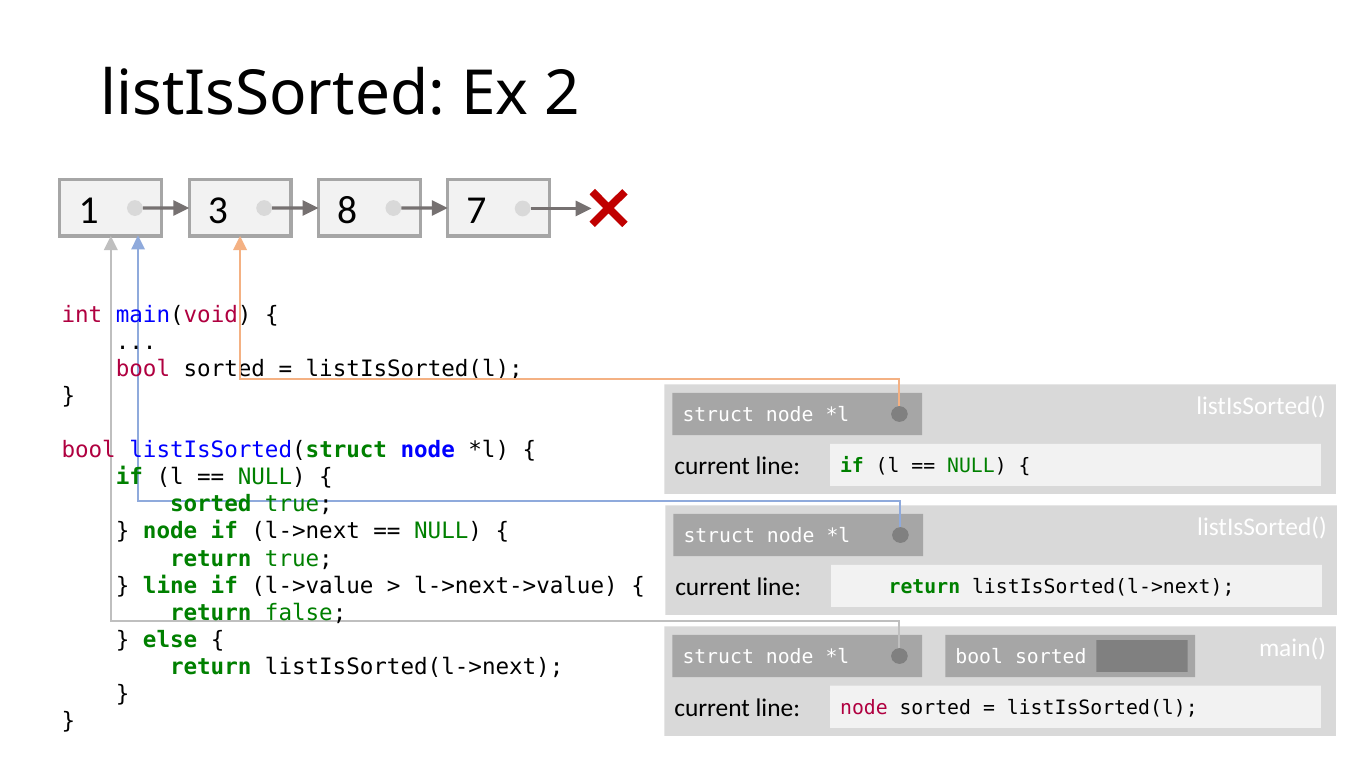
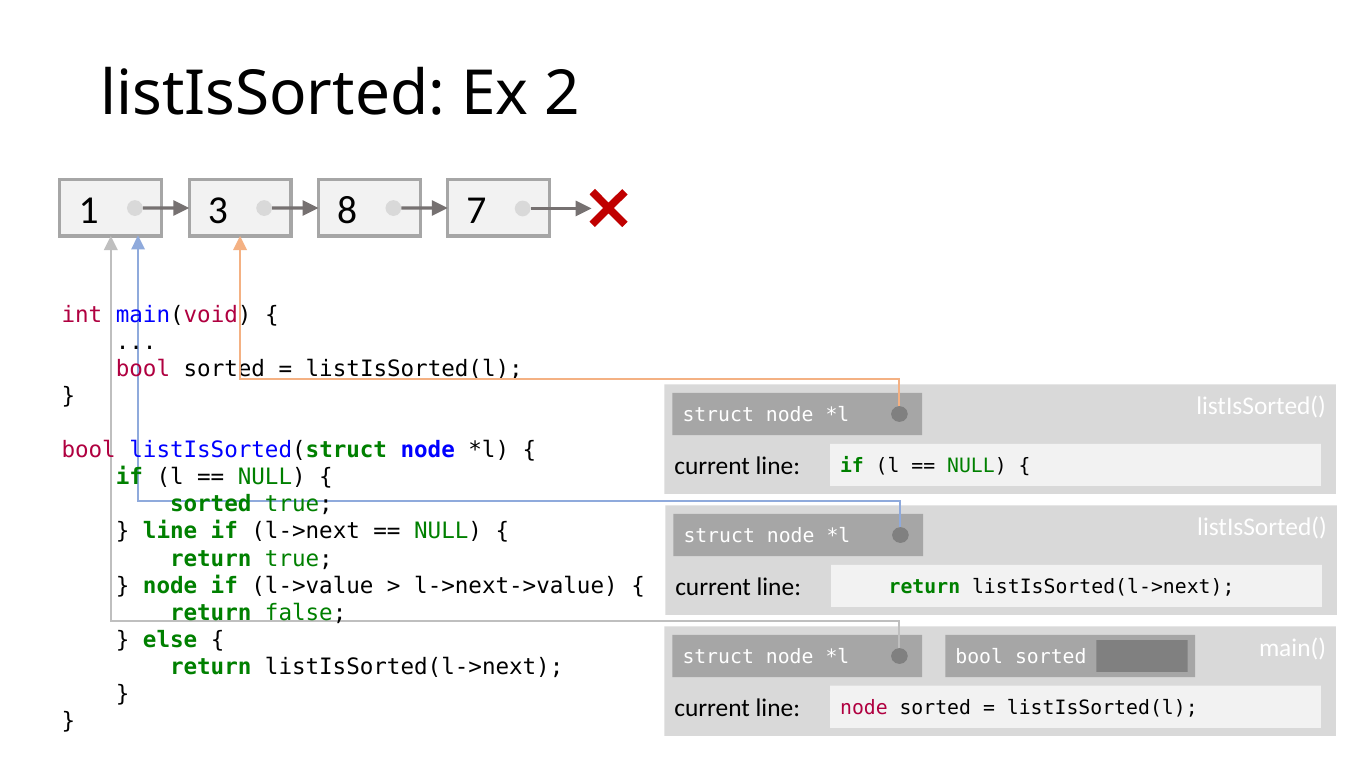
node: node -> line (170, 531)
line: line -> node (170, 586)
